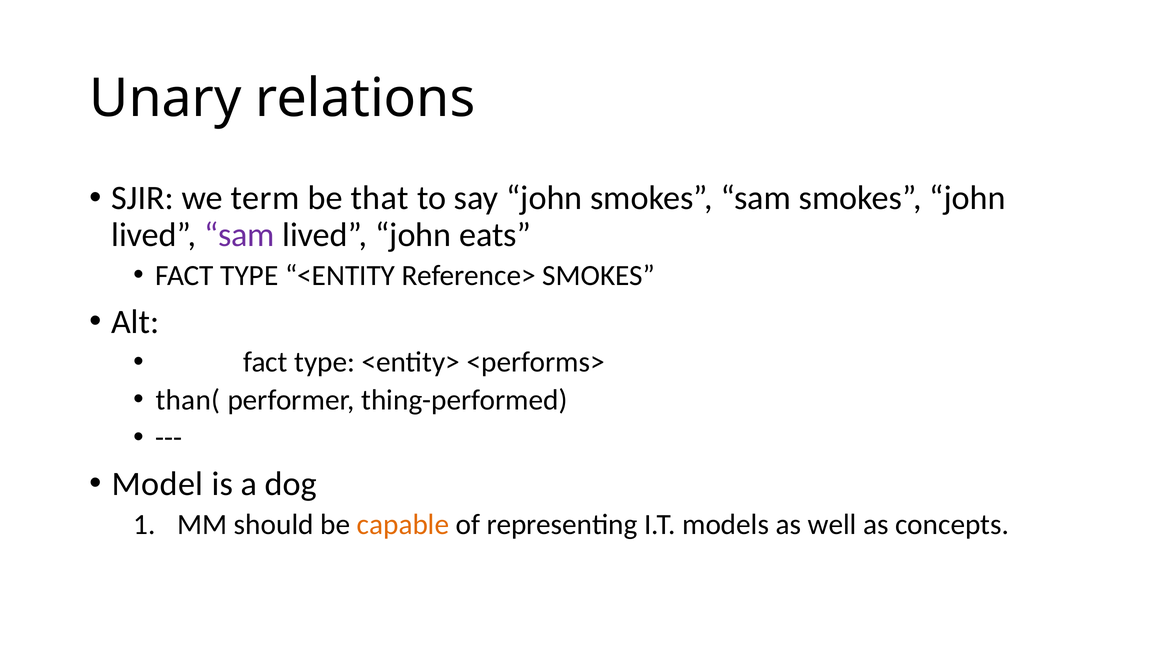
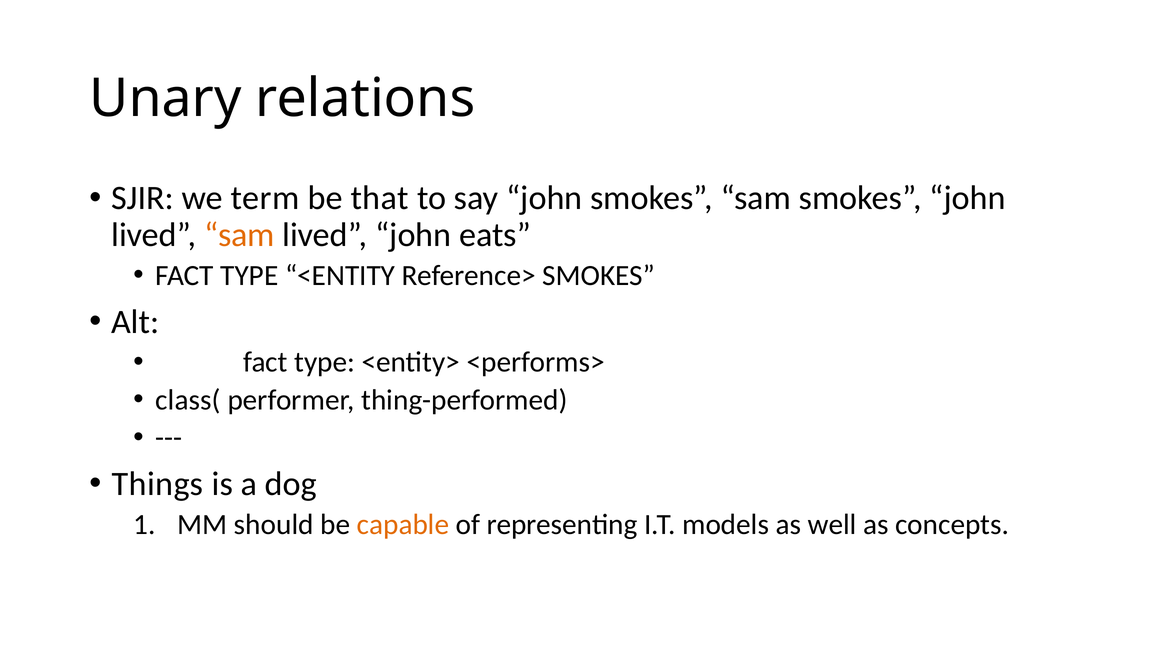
sam colour: purple -> orange (239, 235)
than(: than( -> class( (188, 400)
Model: Model -> Things (158, 484)
